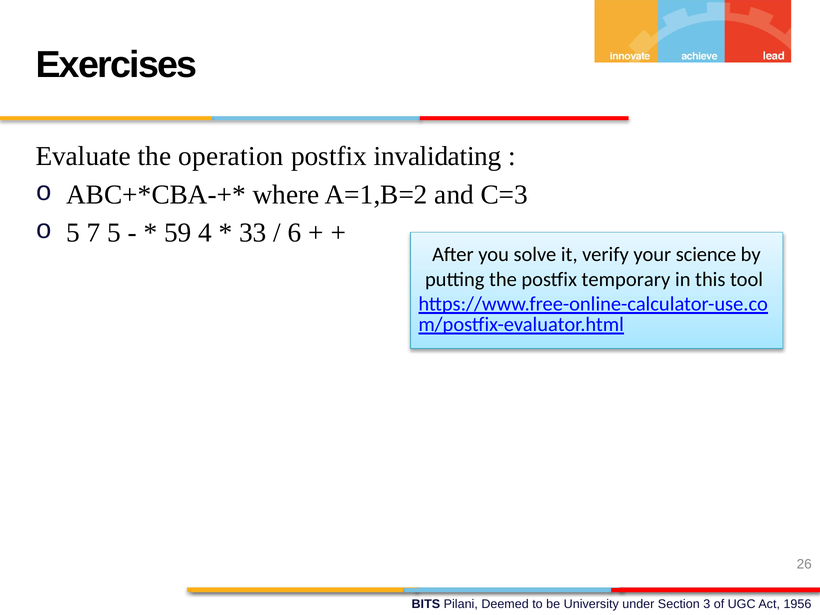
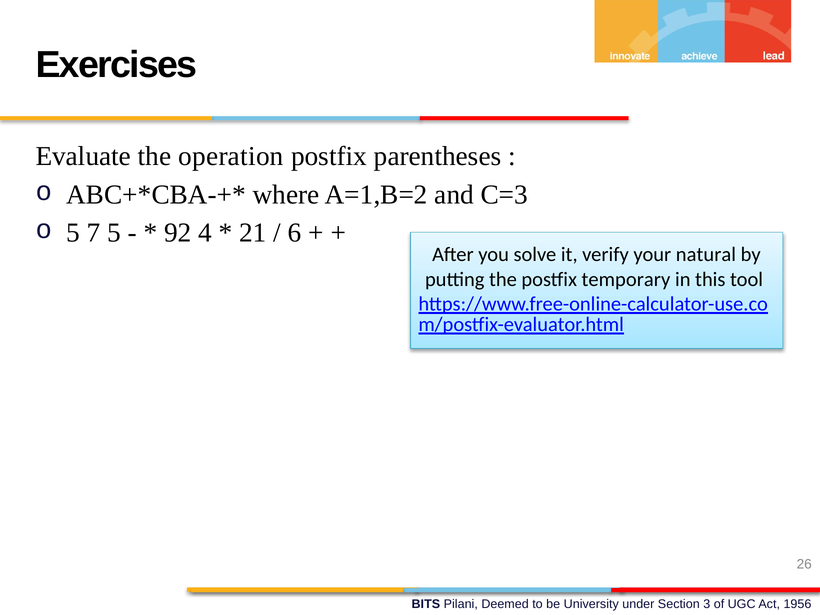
invalidating: invalidating -> parentheses (438, 156)
59: 59 -> 92 (178, 233)
33: 33 -> 21 (253, 233)
science: science -> natural (706, 255)
